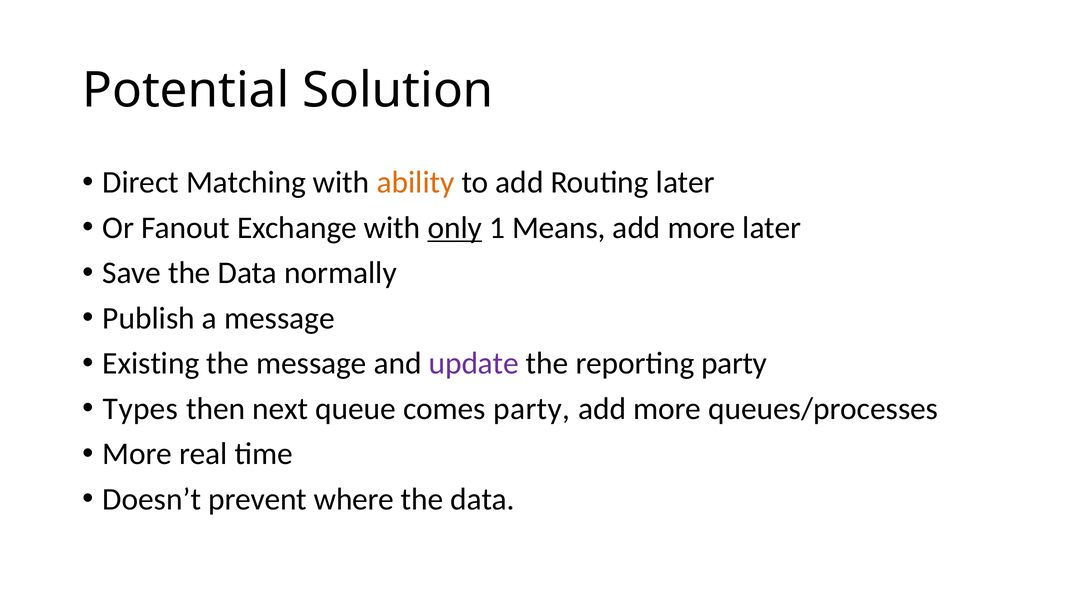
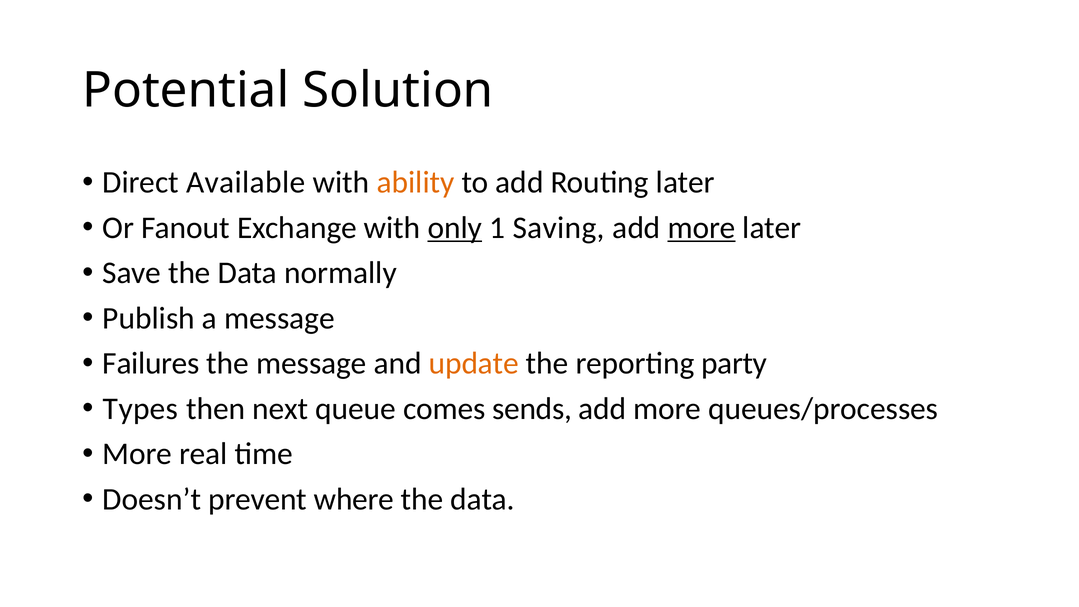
Matching: Matching -> Available (246, 182)
Means: Means -> Saving (559, 228)
more underline: none -> present (702, 228)
Existing: Existing -> Failures (151, 363)
update colour: purple -> orange (474, 363)
comes party: party -> sends (532, 409)
